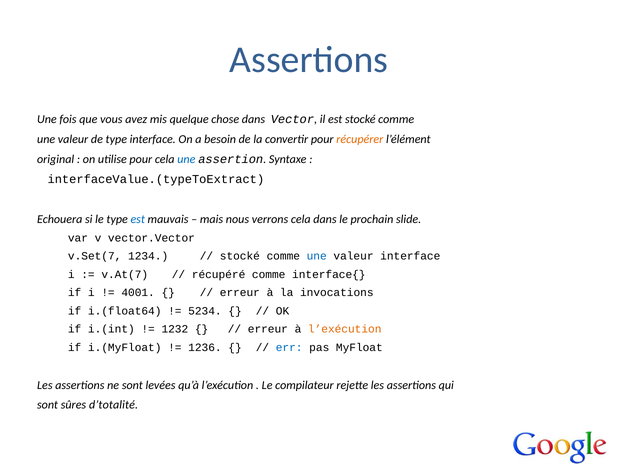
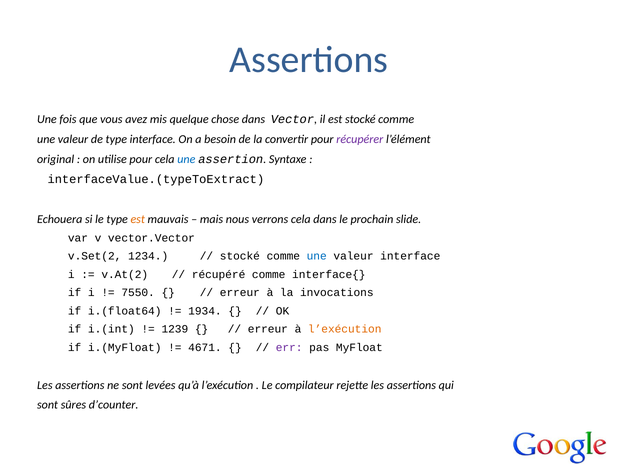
récupérer colour: orange -> purple (360, 139)
est colour: blue -> orange (138, 219)
v.Set(7: v.Set(7 -> v.Set(2 (95, 256)
v.At(7: v.At(7 -> v.At(2 (125, 274)
4001: 4001 -> 7550 (138, 292)
5234: 5234 -> 1934 (205, 310)
1232: 1232 -> 1239 (175, 329)
1236: 1236 -> 4671 (205, 347)
err colour: blue -> purple (289, 347)
d’totalité: d’totalité -> d’counter (114, 405)
